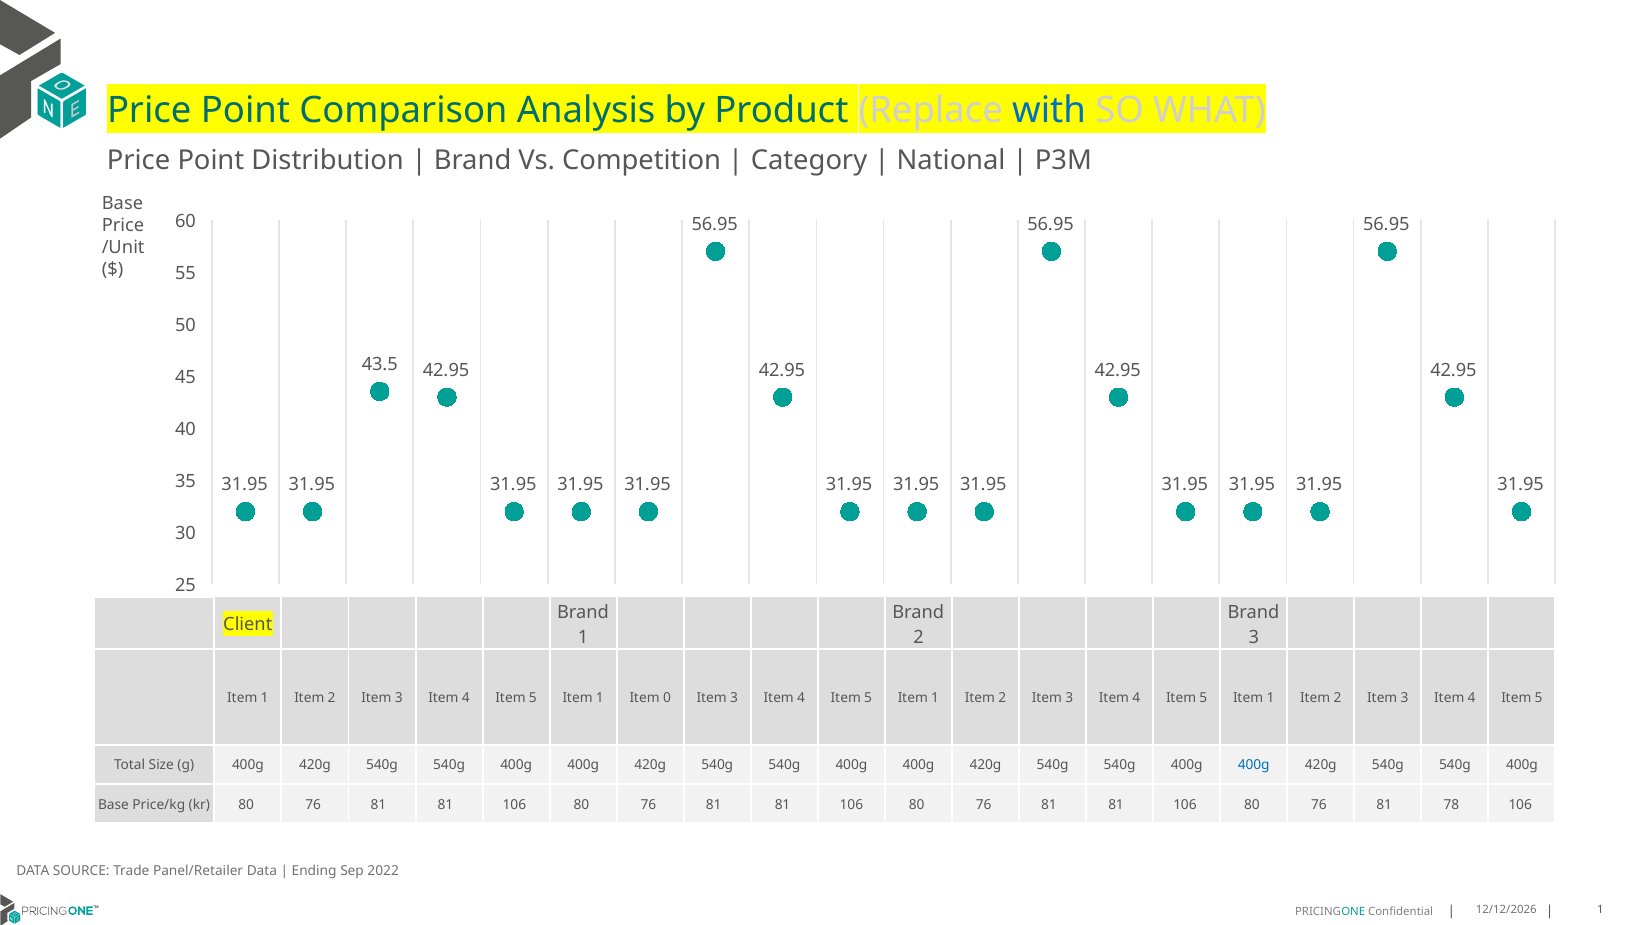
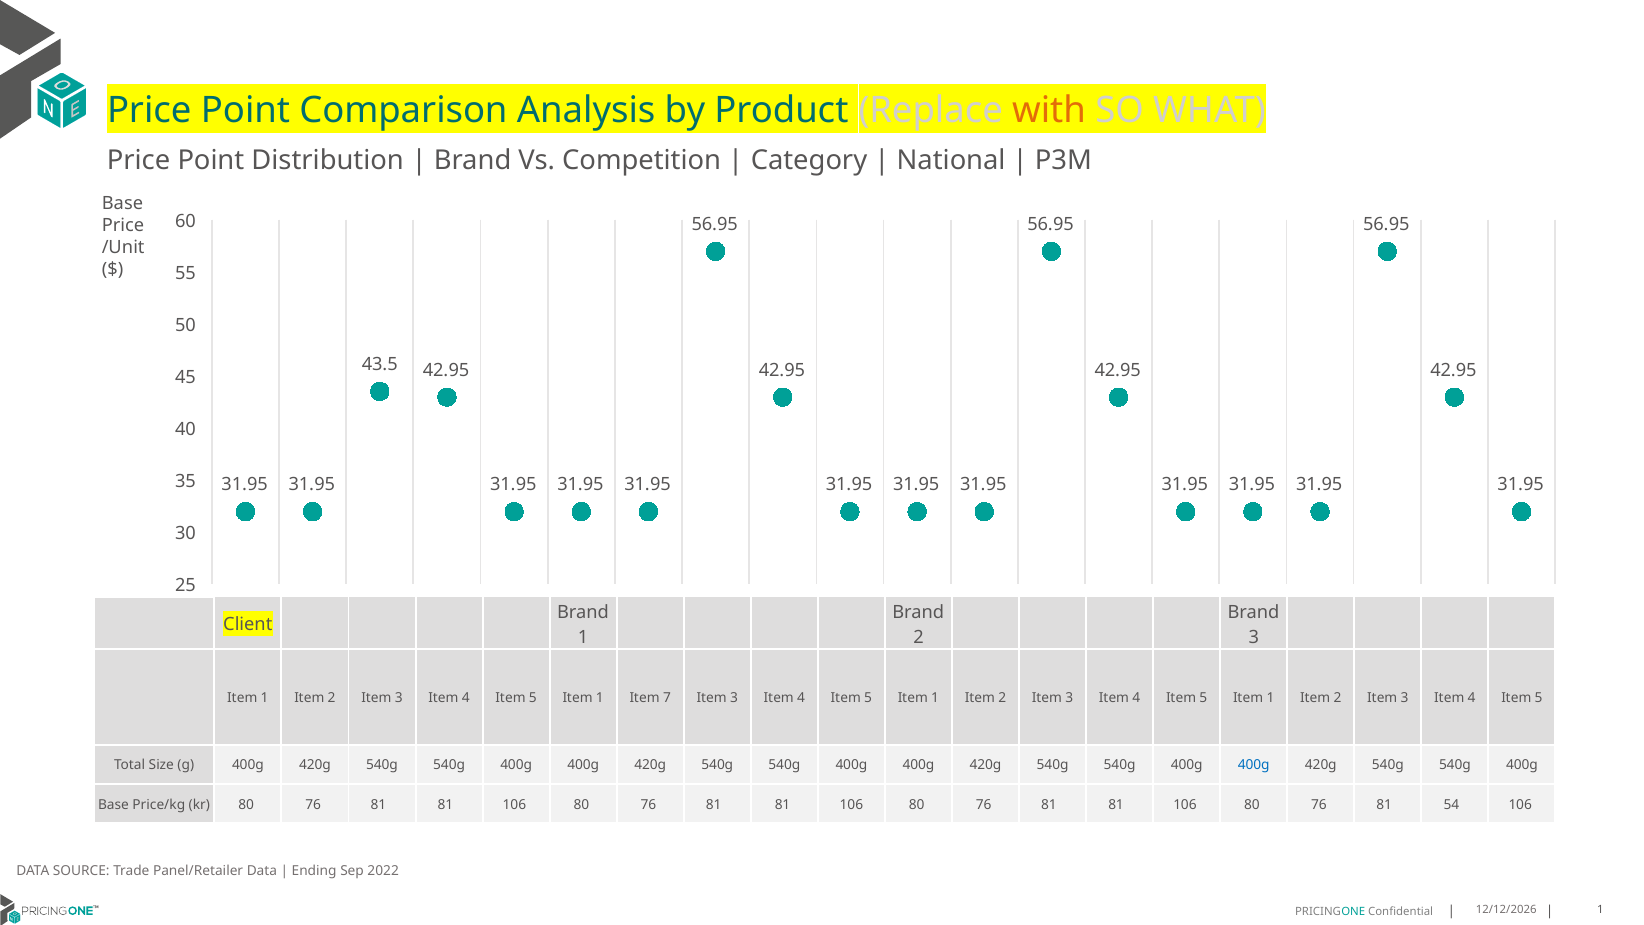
with colour: blue -> orange (1049, 111)
0: 0 -> 7 (667, 698)
78: 78 -> 54 (1451, 805)
